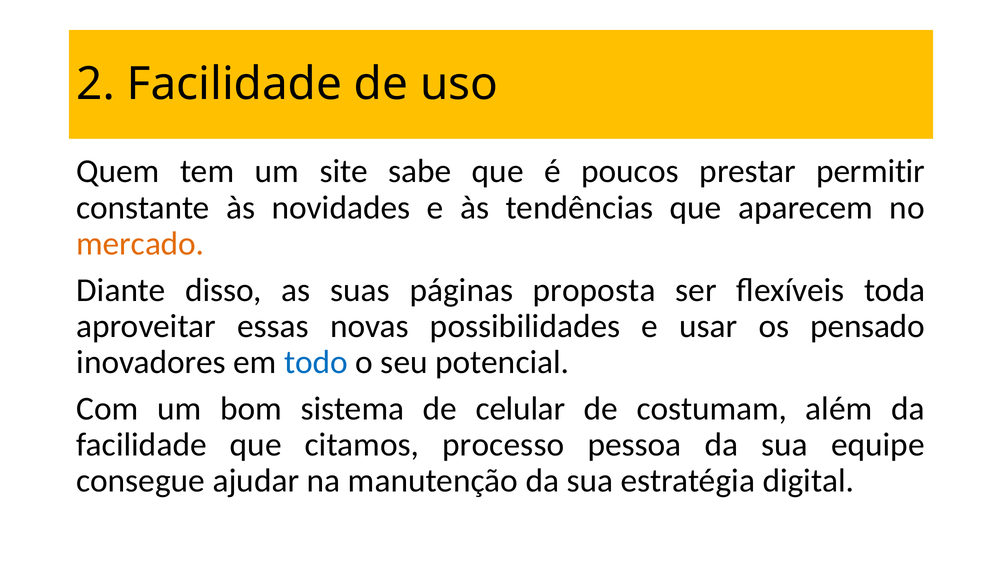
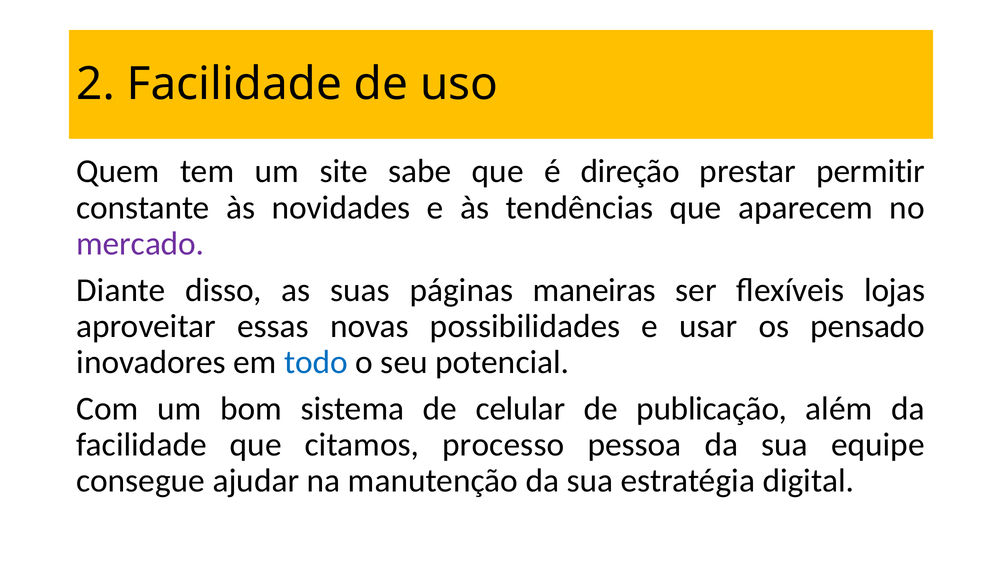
poucos: poucos -> direção (630, 172)
mercado colour: orange -> purple (140, 244)
proposta: proposta -> maneiras (594, 290)
toda: toda -> lojas (895, 290)
costumam: costumam -> publicação (712, 409)
